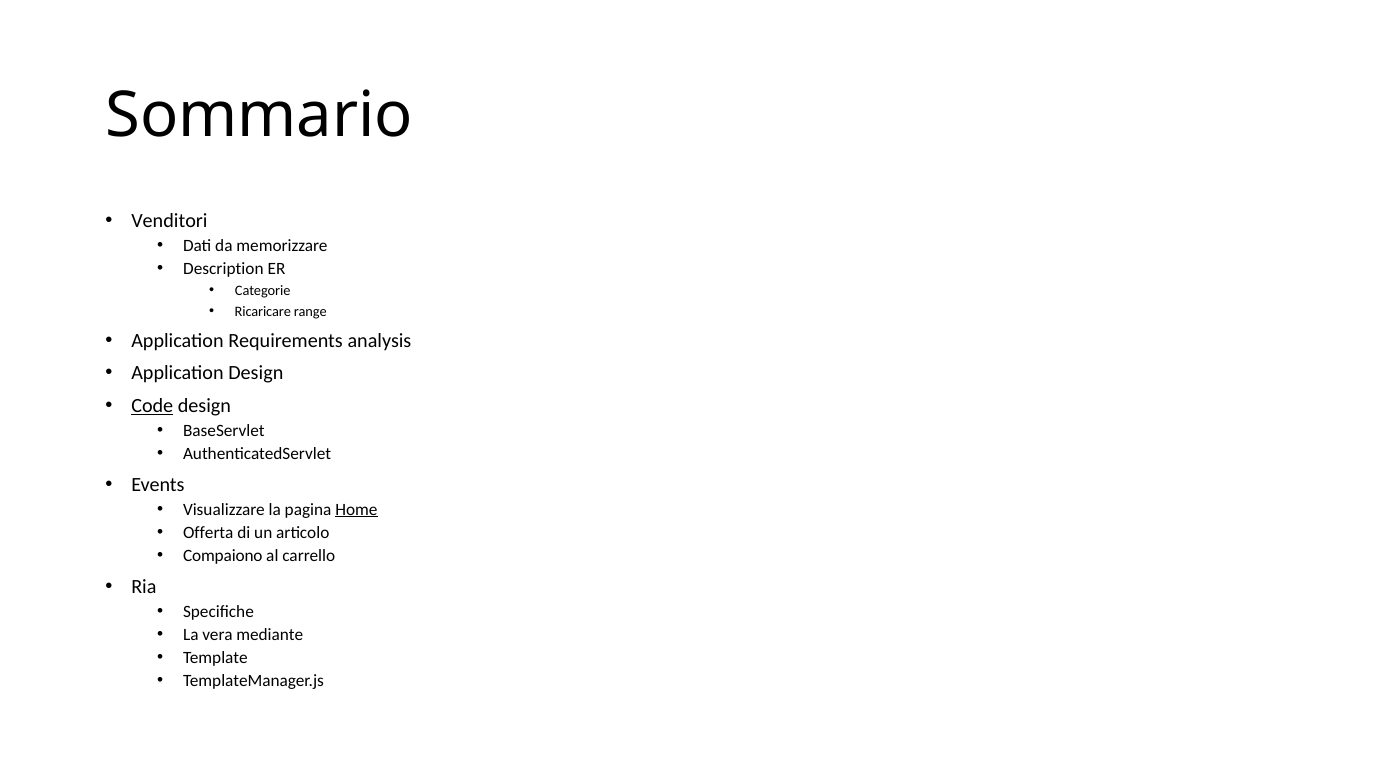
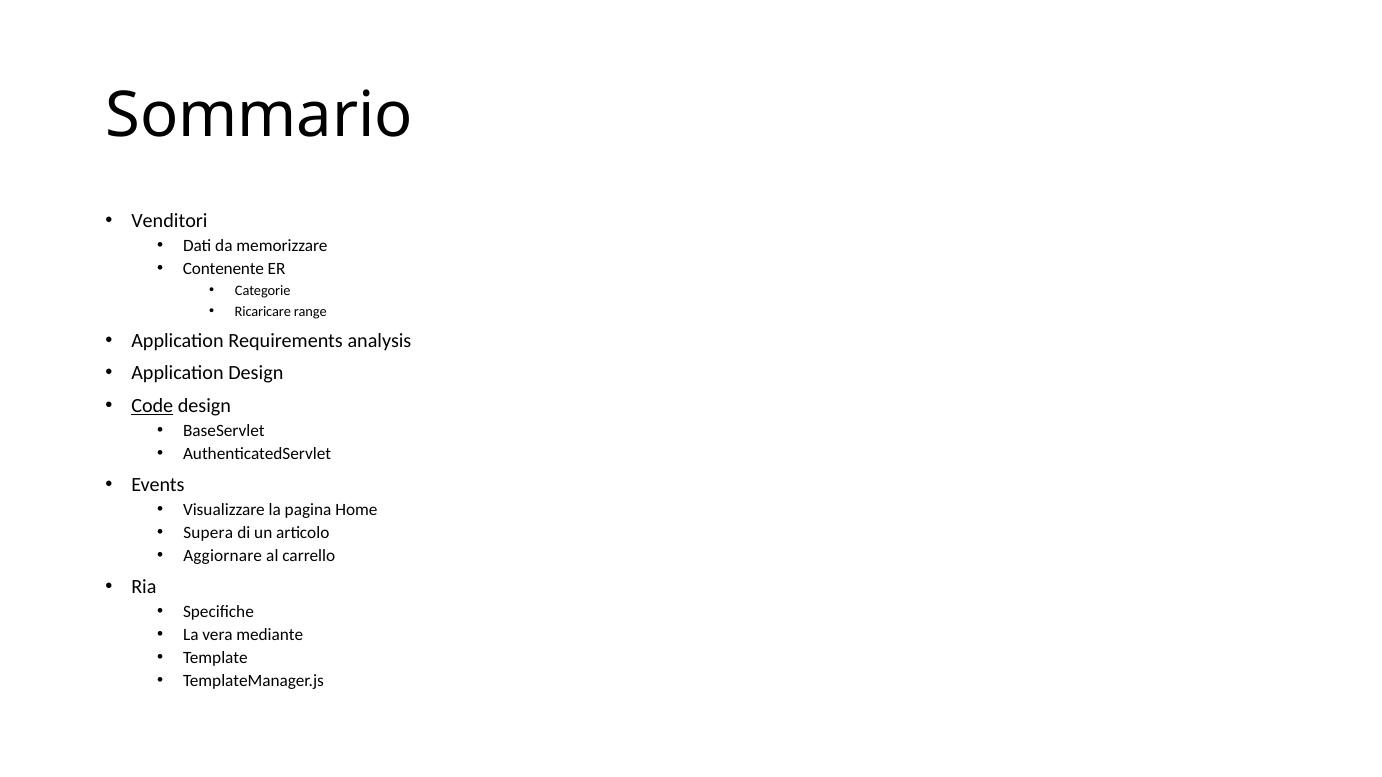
Description: Description -> Contenente (223, 269)
Home underline: present -> none (356, 510)
Offerta: Offerta -> Supera (208, 533)
Compaiono: Compaiono -> Aggiornare (223, 556)
